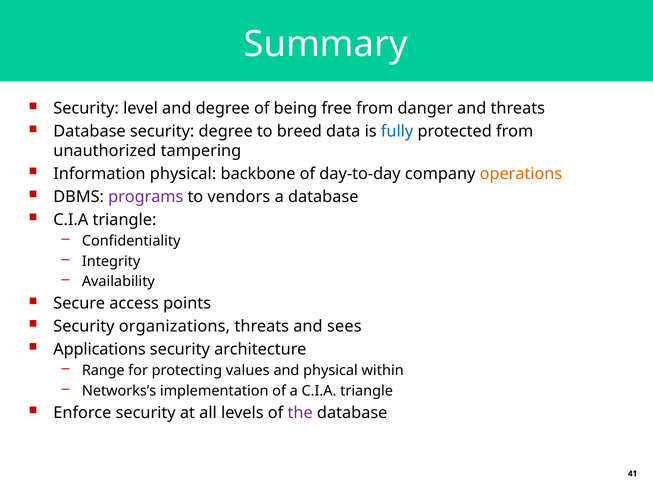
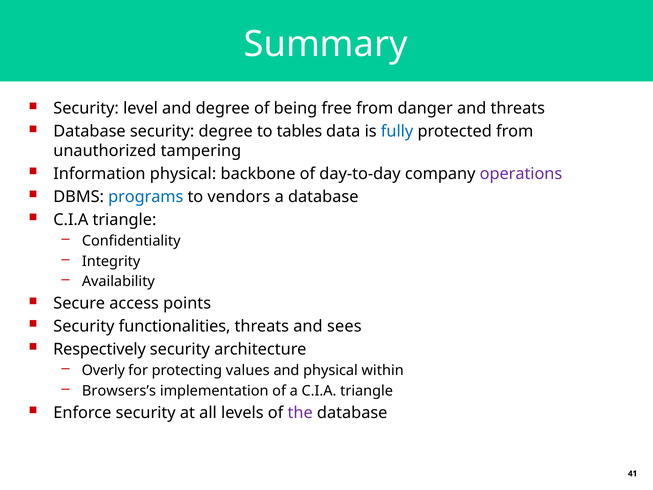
breed: breed -> tables (299, 131)
operations colour: orange -> purple (521, 174)
programs colour: purple -> blue (146, 197)
organizations: organizations -> functionalities (175, 326)
Applications: Applications -> Respectively (100, 349)
Range: Range -> Overly (103, 370)
Networks’s: Networks’s -> Browsers’s (119, 391)
